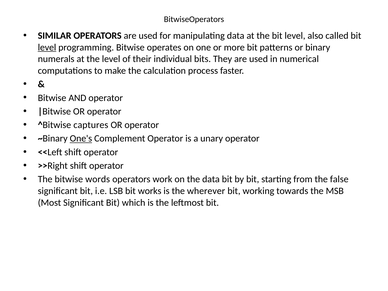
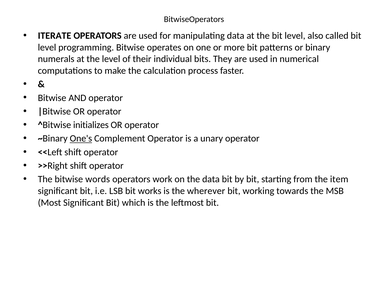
SIMILAR: SIMILAR -> ITERATE (55, 36)
level underline: present -> none (47, 47)
captures: captures -> initializes (91, 125)
false: false -> item (339, 179)
